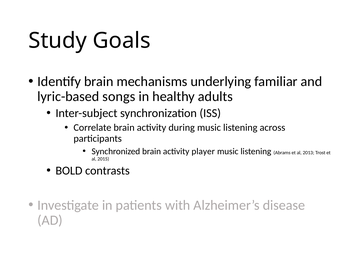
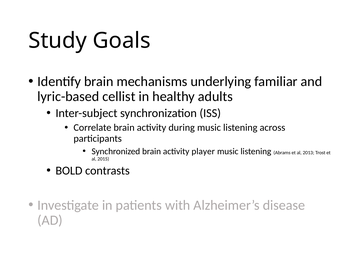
songs: songs -> cellist (119, 96)
